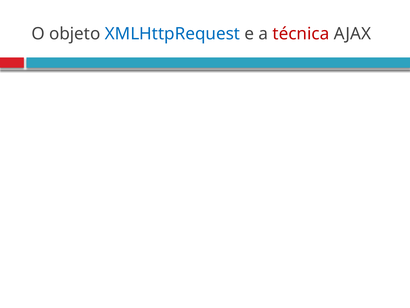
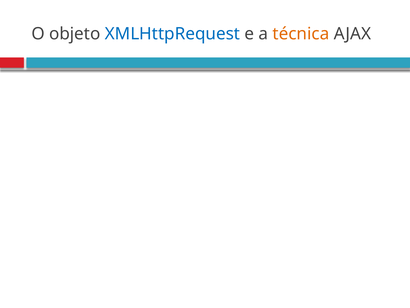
técnica colour: red -> orange (301, 34)
